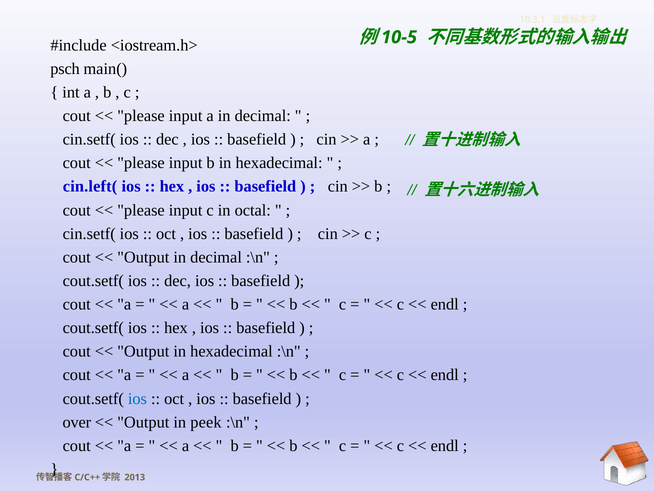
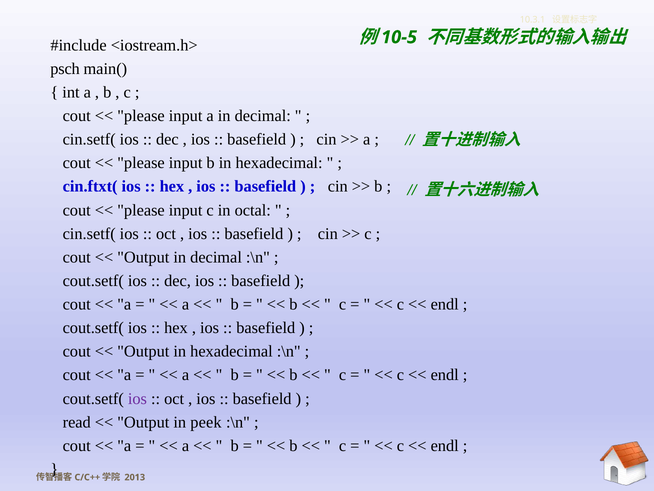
cin.left(: cin.left( -> cin.ftxt( (90, 186)
ios colour: blue -> purple (137, 398)
over: over -> read (77, 422)
